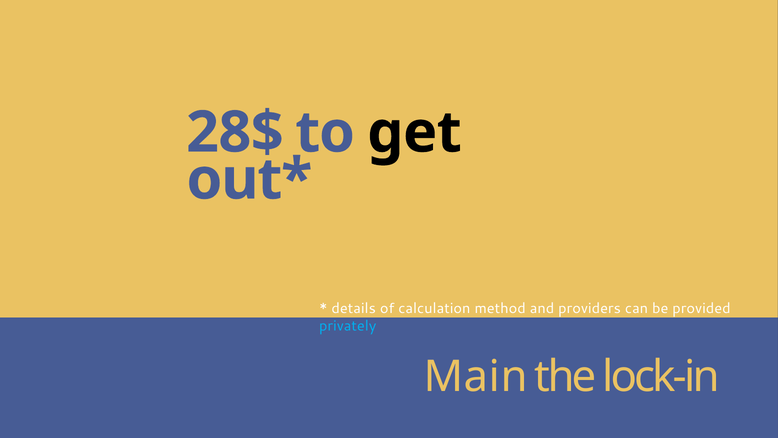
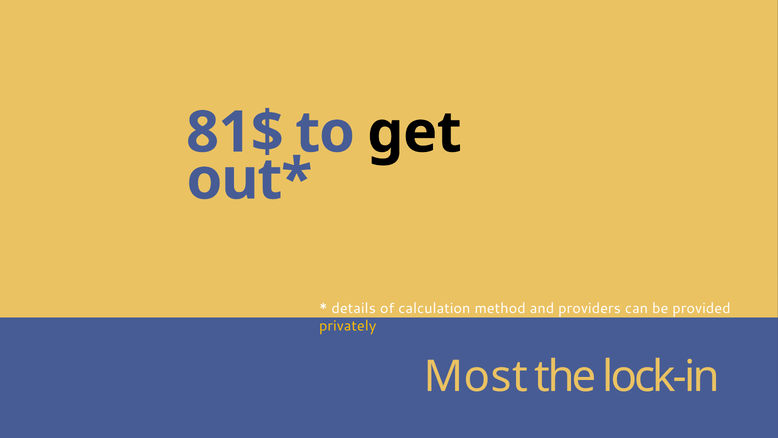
28$: 28$ -> 81$ (235, 132)
privately colour: light blue -> yellow (348, 325)
Main: Main -> Most (476, 377)
